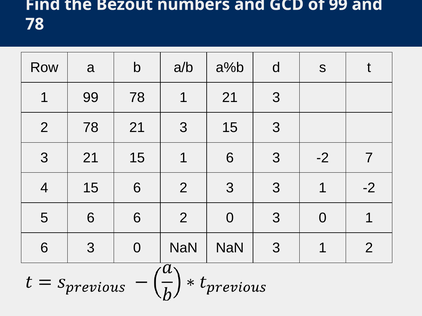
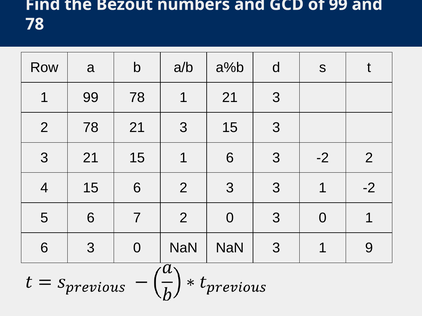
-2 7: 7 -> 2 (369, 158)
6 6: 6 -> 7 (137, 218)
1 2: 2 -> 9 (369, 248)
